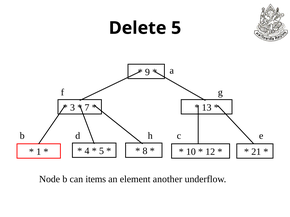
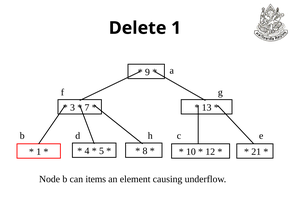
Delete 5: 5 -> 1 (176, 28)
another: another -> causing (168, 179)
